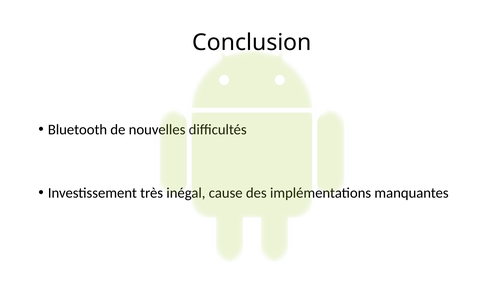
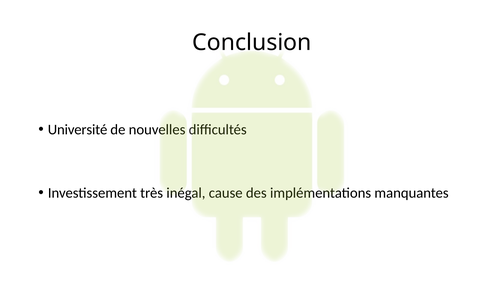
Bluetooth: Bluetooth -> Université (78, 129)
